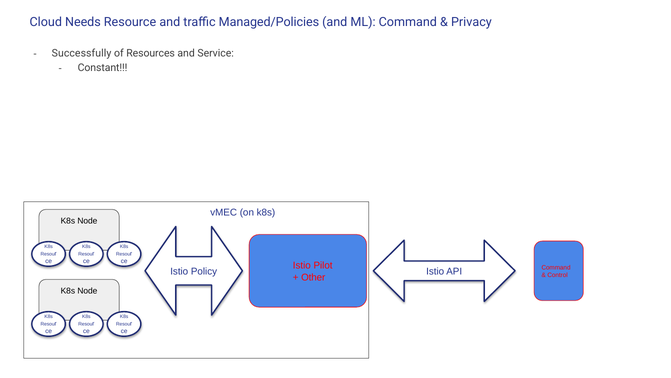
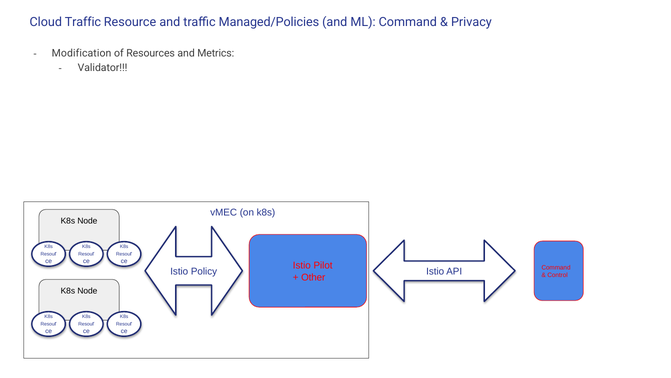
Cloud Needs: Needs -> Traffic (83, 22)
Successfully: Successfully -> Modification (82, 53)
Service: Service -> Metrics (216, 53)
Constant: Constant -> Validator (103, 68)
